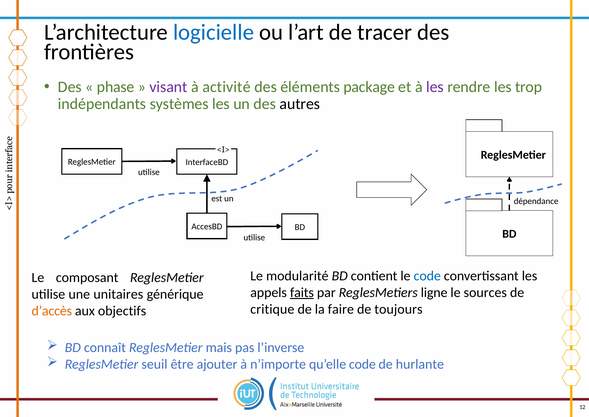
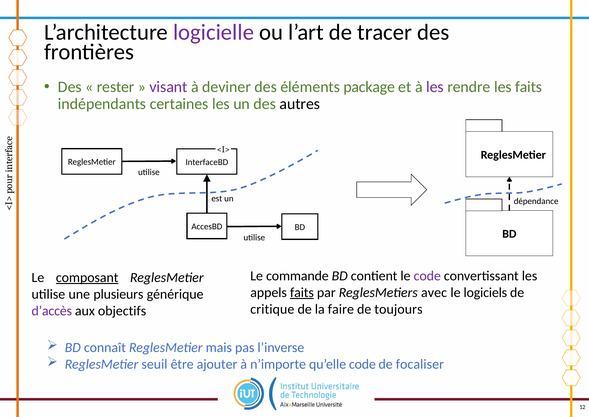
logicielle colour: blue -> purple (214, 32)
phase: phase -> rester (116, 87)
activité: activité -> deviner (227, 87)
les trop: trop -> faits (529, 87)
systèmes: systèmes -> certaines (179, 104)
modularité: modularité -> commande (297, 275)
code colour: blue -> purple (427, 275)
composant underline: none -> present (87, 277)
ligne: ligne -> avec (434, 292)
sources: sources -> logiciels (485, 292)
unitaires: unitaires -> plusieurs (118, 294)
d’accès colour: orange -> purple (52, 310)
hurlante: hurlante -> focaliser (420, 364)
